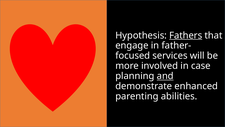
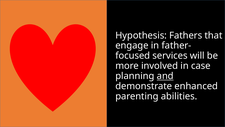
Fathers underline: present -> none (186, 35)
